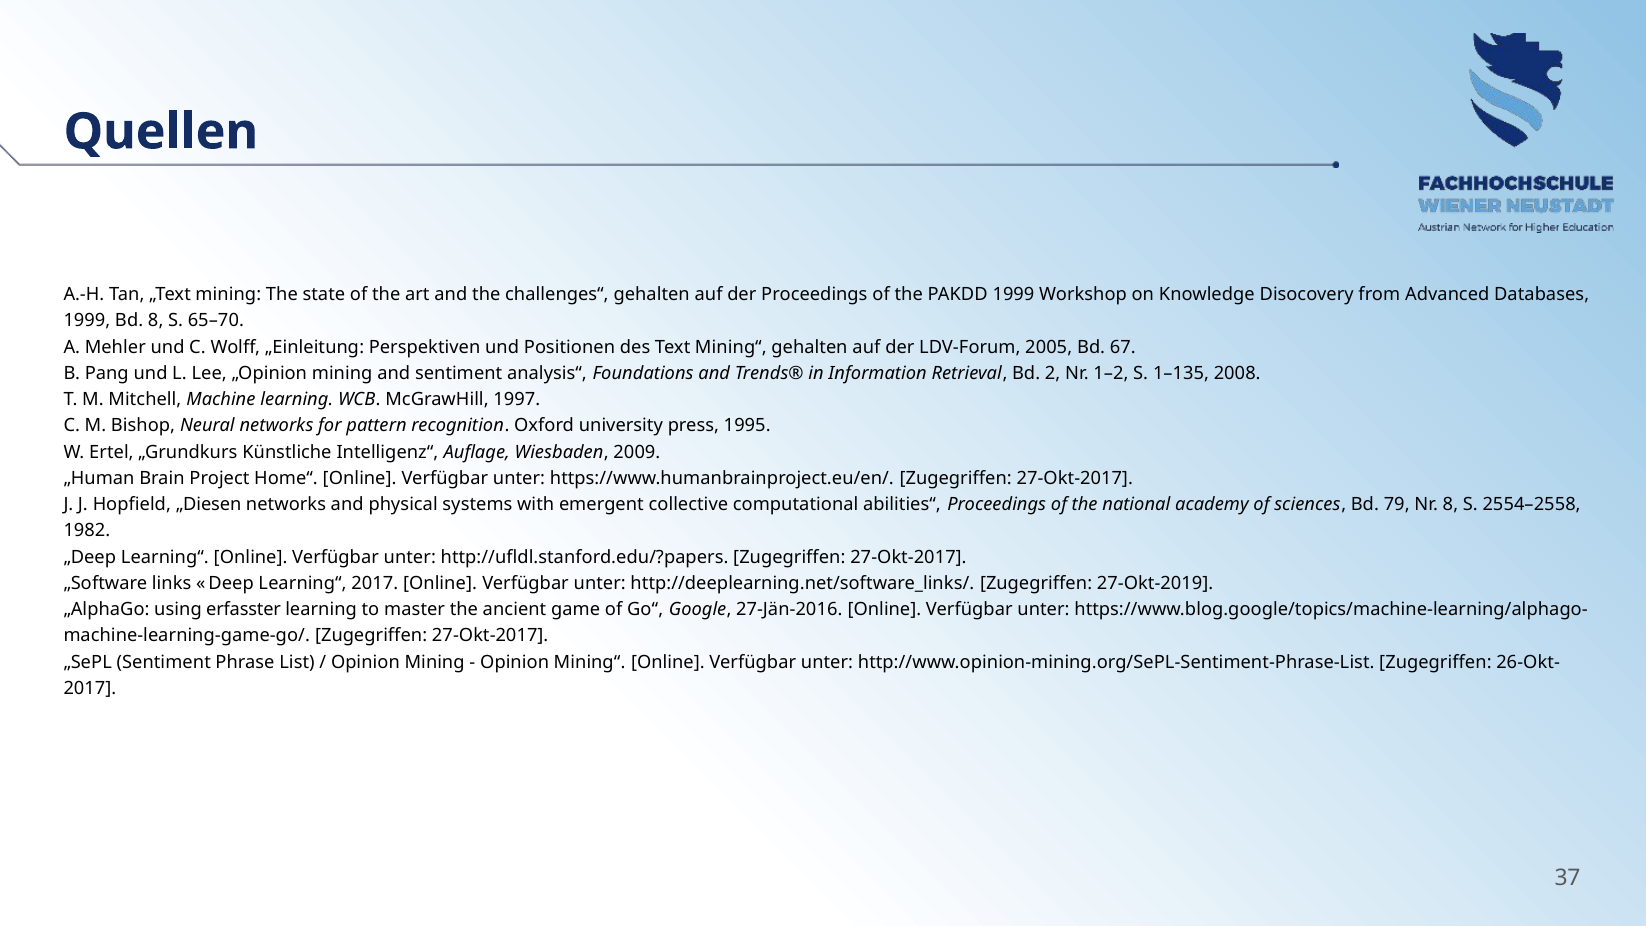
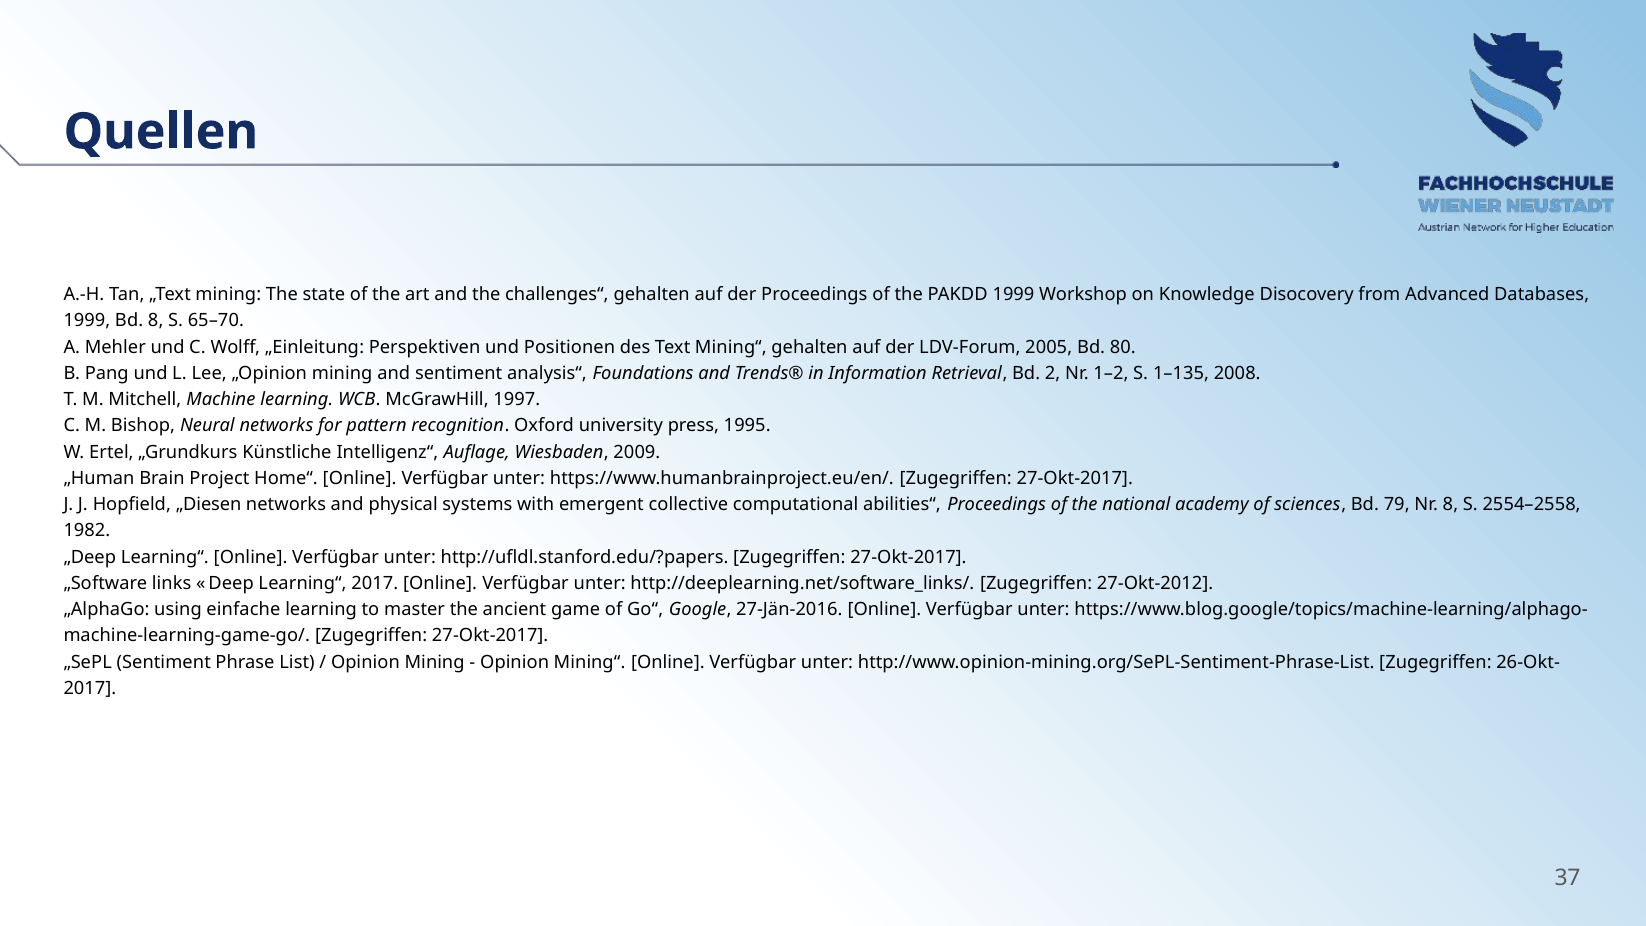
67: 67 -> 80 (1123, 347)
27-Okt-2019: 27-Okt-2019 -> 27-Okt-2012 (1155, 583)
erfasster: erfasster -> einfache (243, 610)
